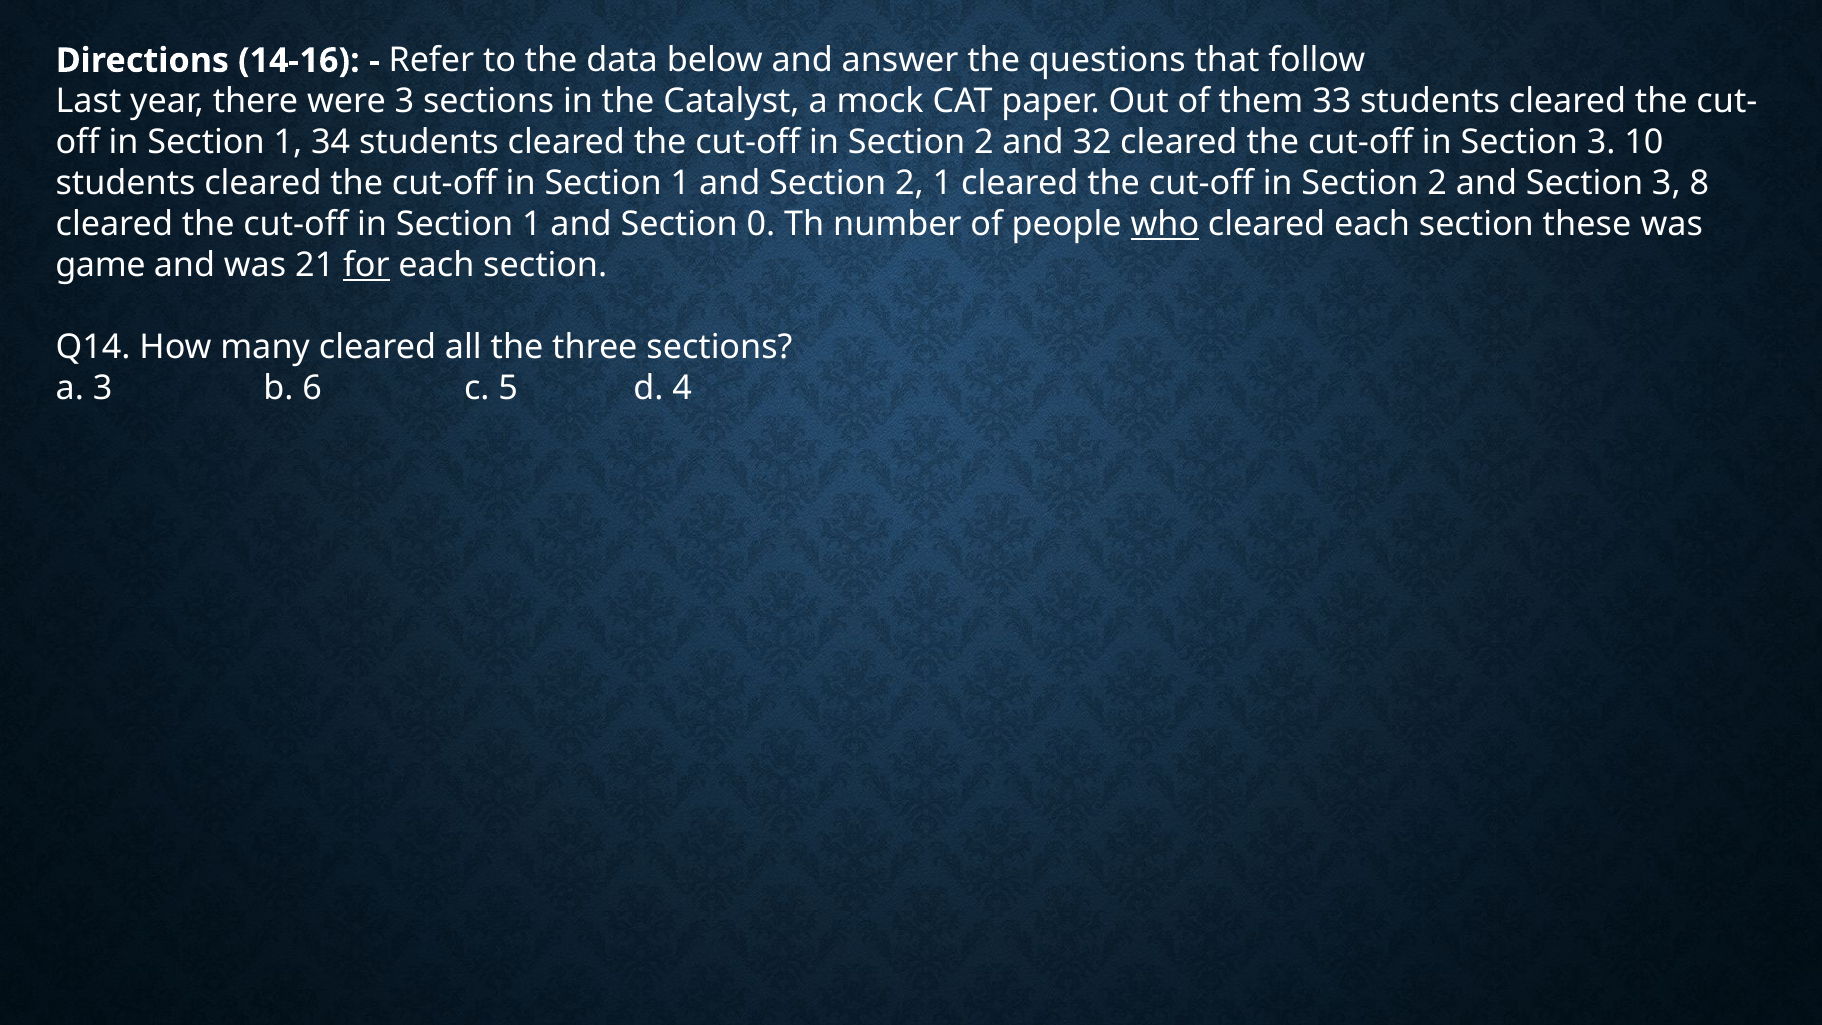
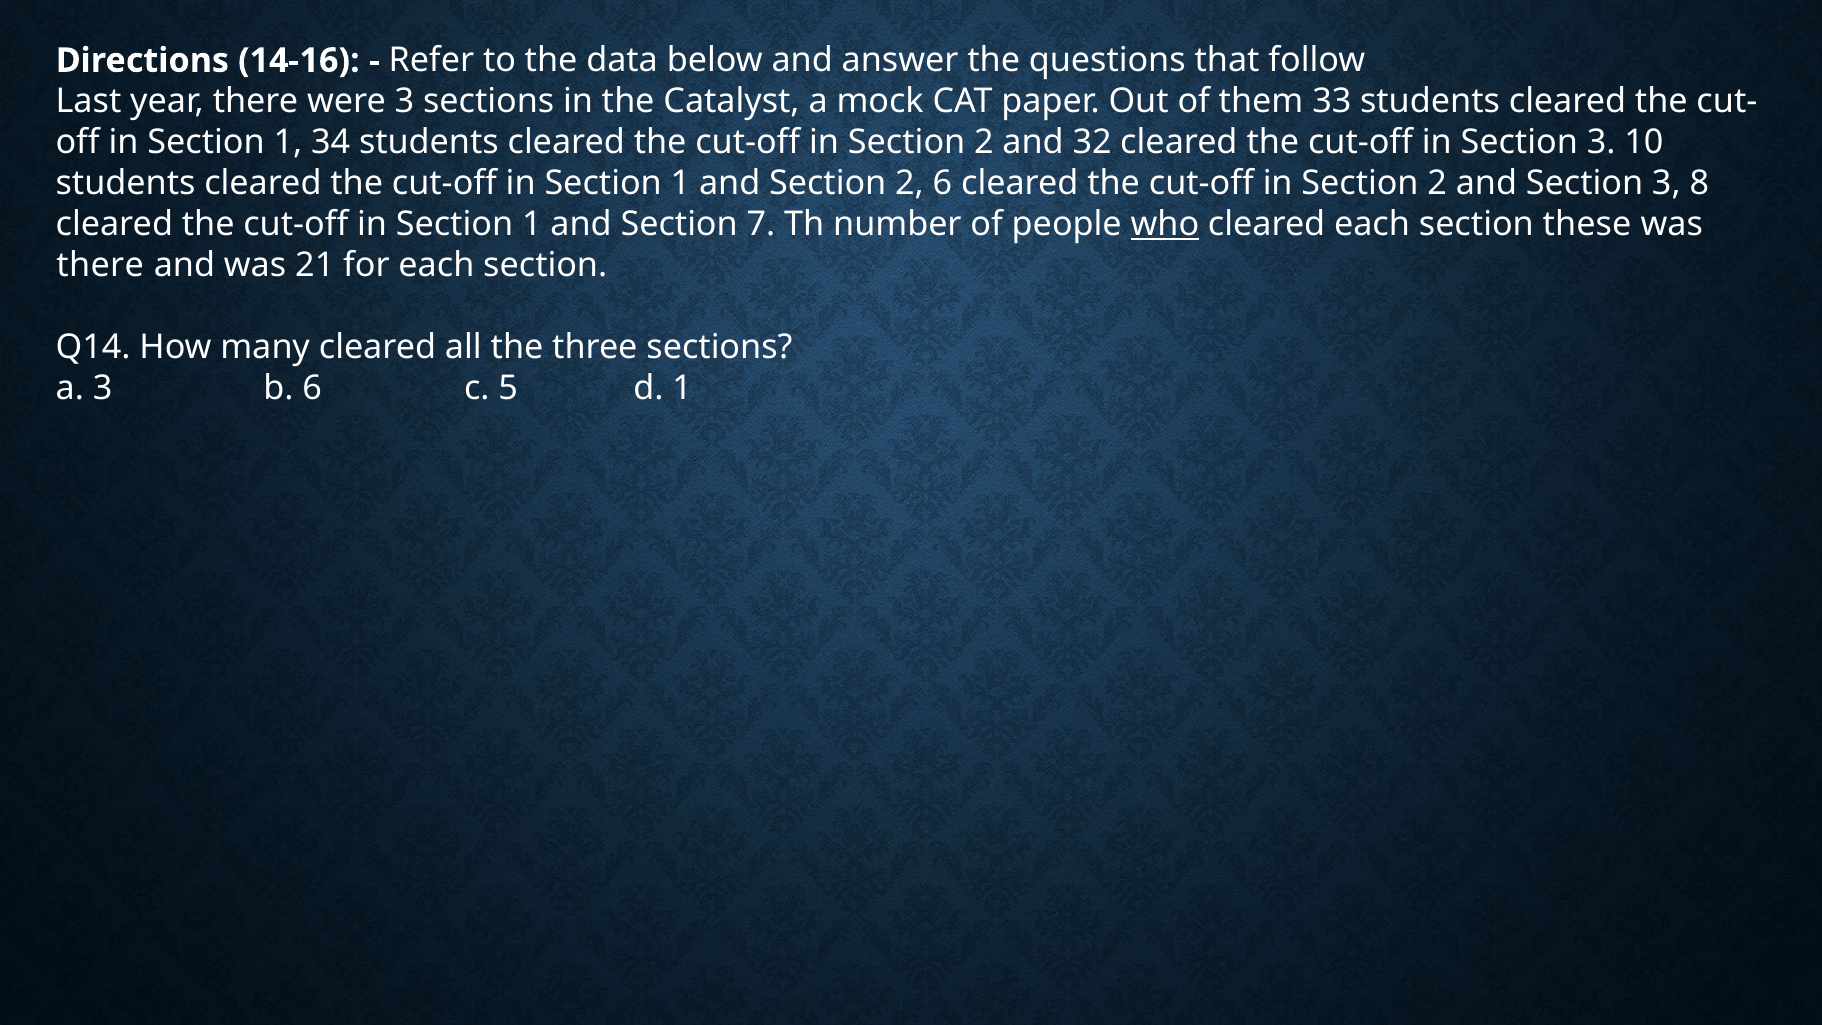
2 1: 1 -> 6 (942, 184)
0: 0 -> 7 (761, 225)
game: game -> there (100, 266)
for underline: present -> none (366, 266)
d 4: 4 -> 1 (682, 389)
